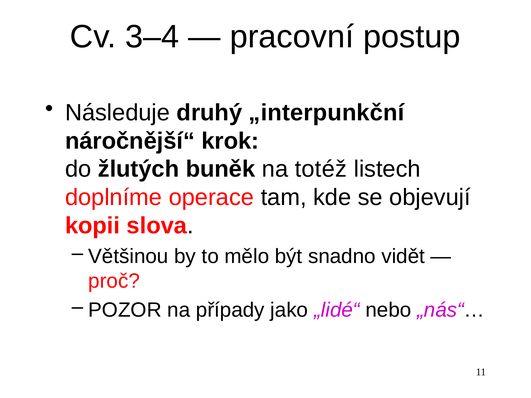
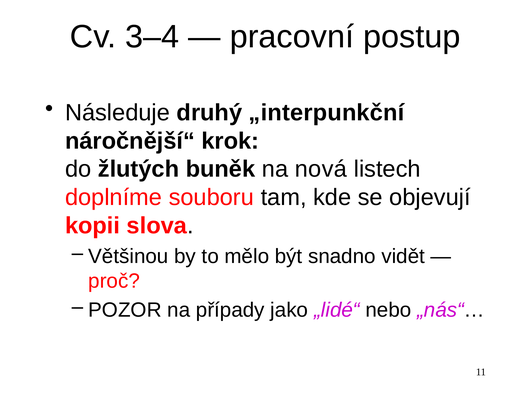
totéž: totéž -> nová (321, 169)
operace: operace -> souboru (211, 198)
